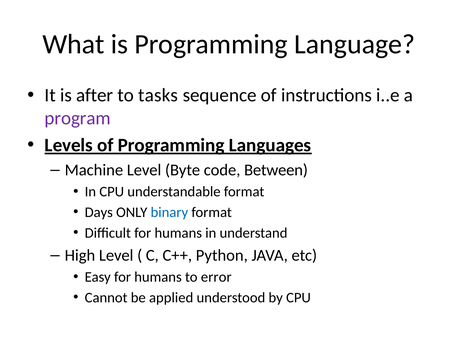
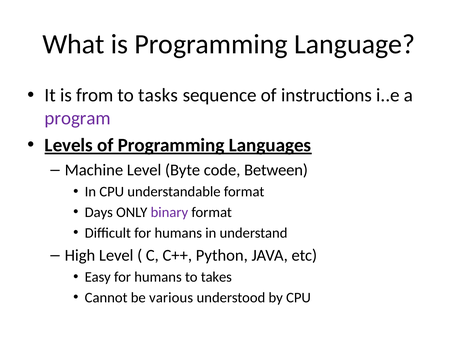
after: after -> from (95, 95)
binary colour: blue -> purple (169, 212)
error: error -> takes (216, 277)
applied: applied -> various (171, 297)
